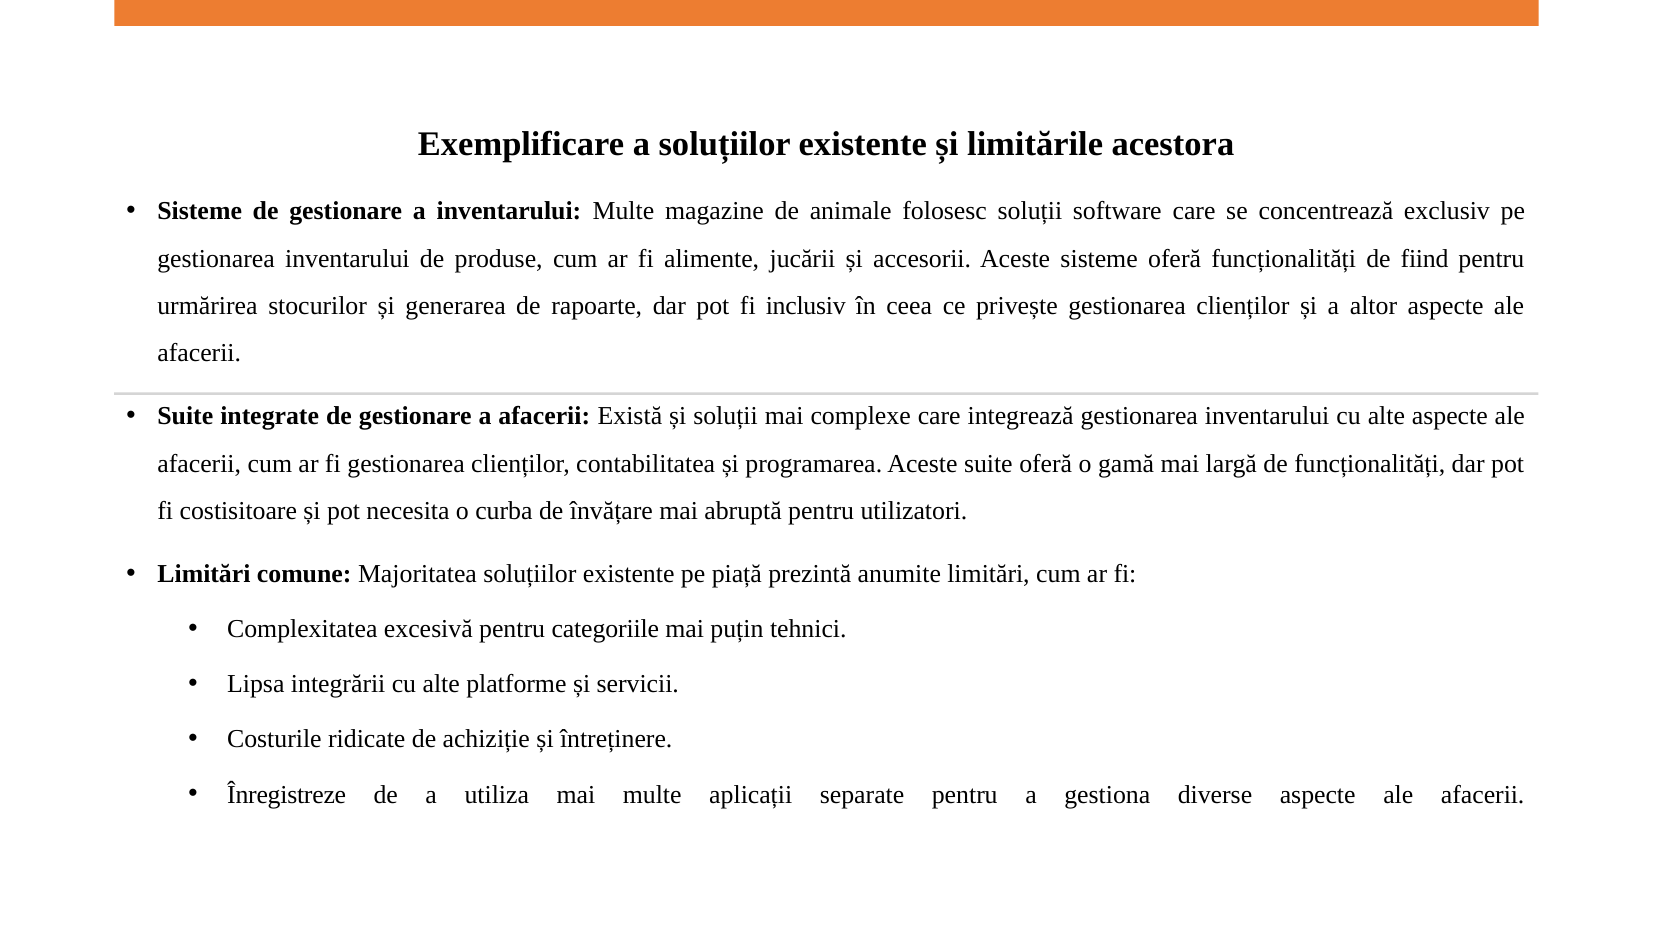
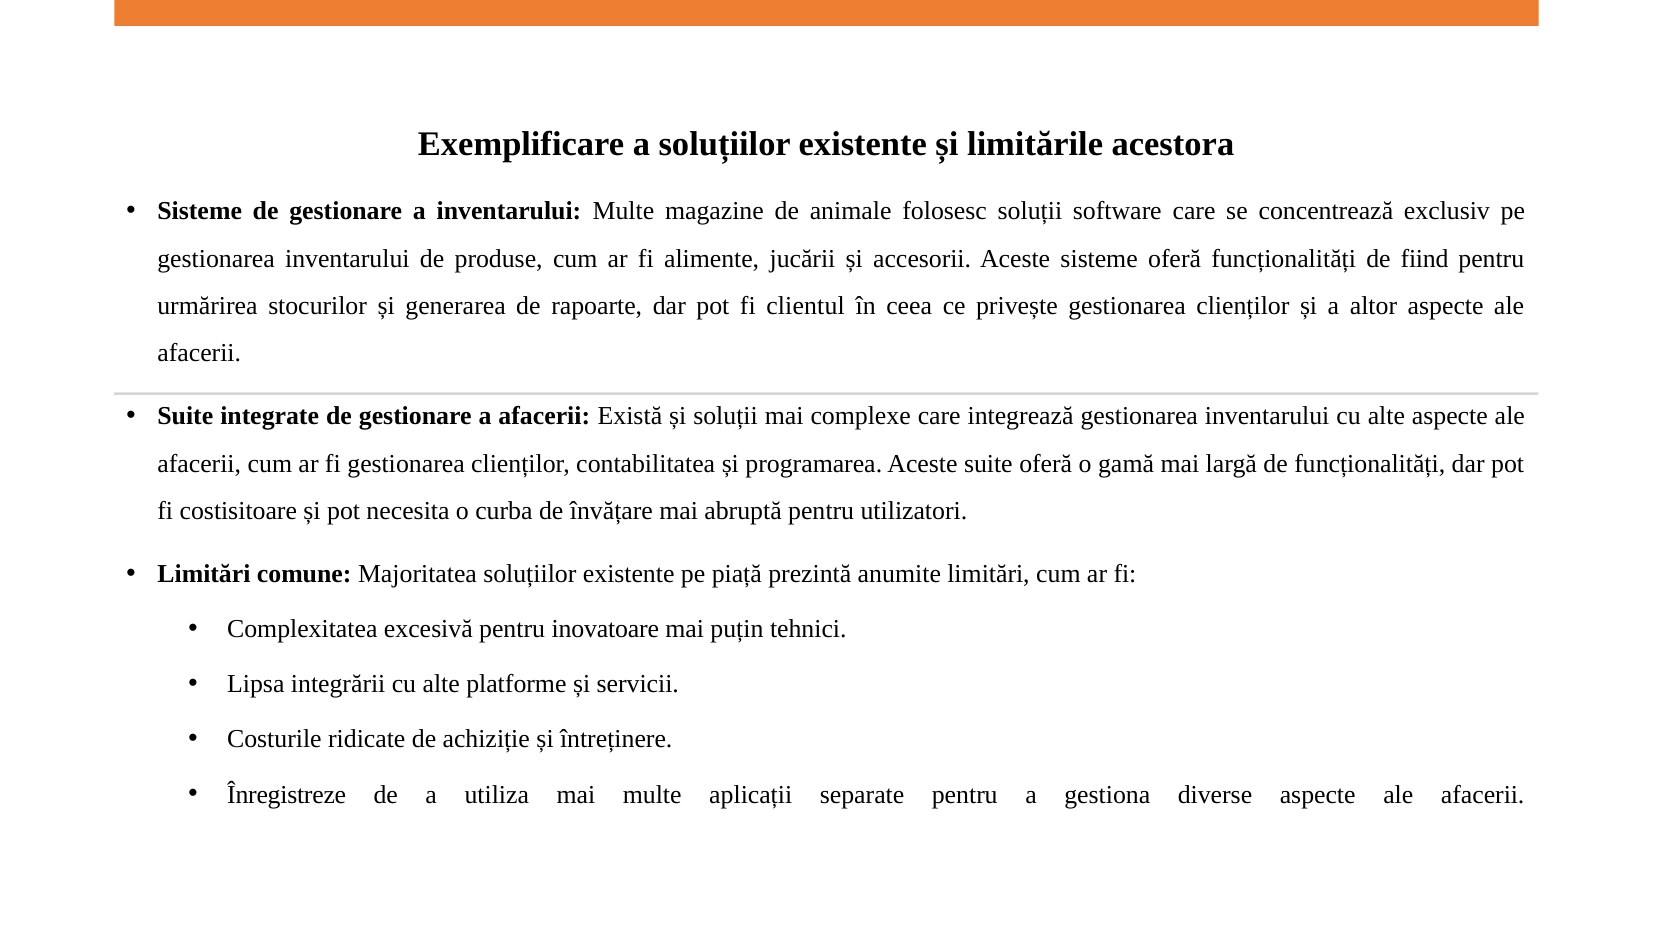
inclusiv: inclusiv -> clientul (806, 306)
categoriile: categoriile -> inovatoare (605, 629)
